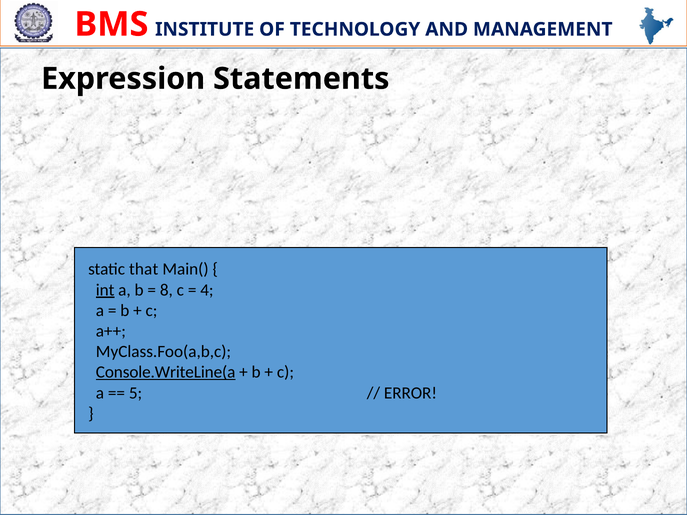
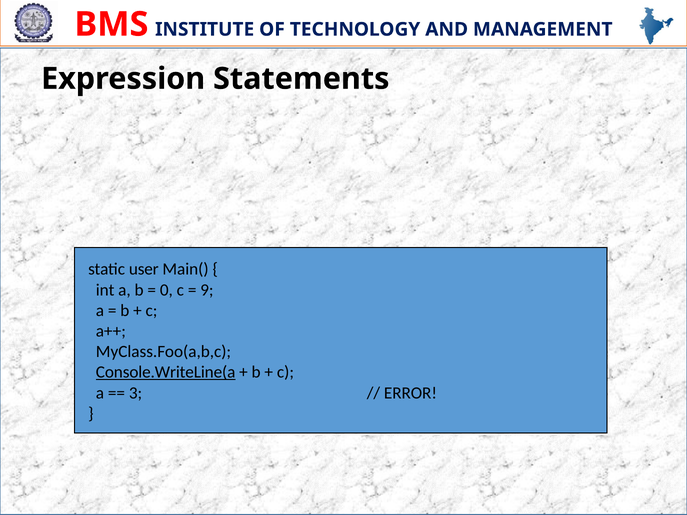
that: that -> user (144, 269)
int underline: present -> none (105, 290)
8: 8 -> 0 (166, 290)
4: 4 -> 9 (207, 290)
5: 5 -> 3 (136, 393)
